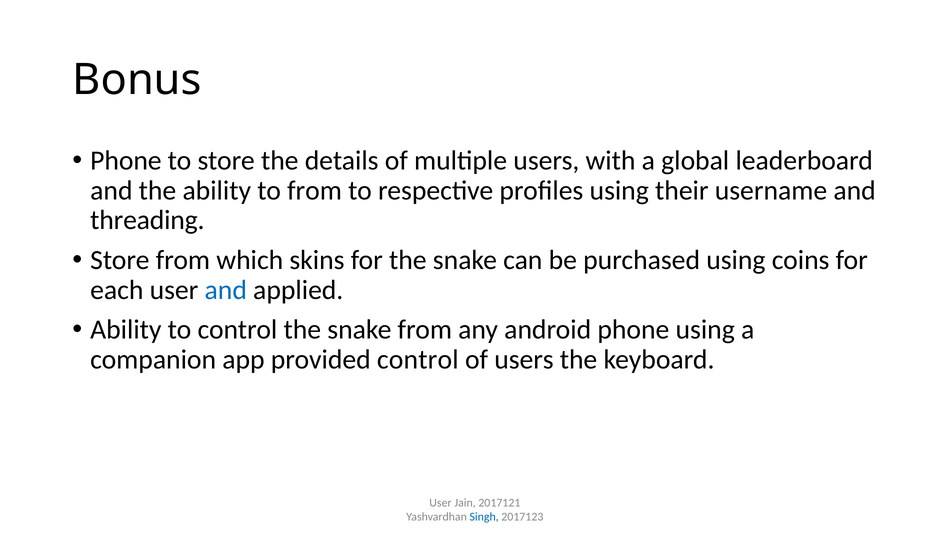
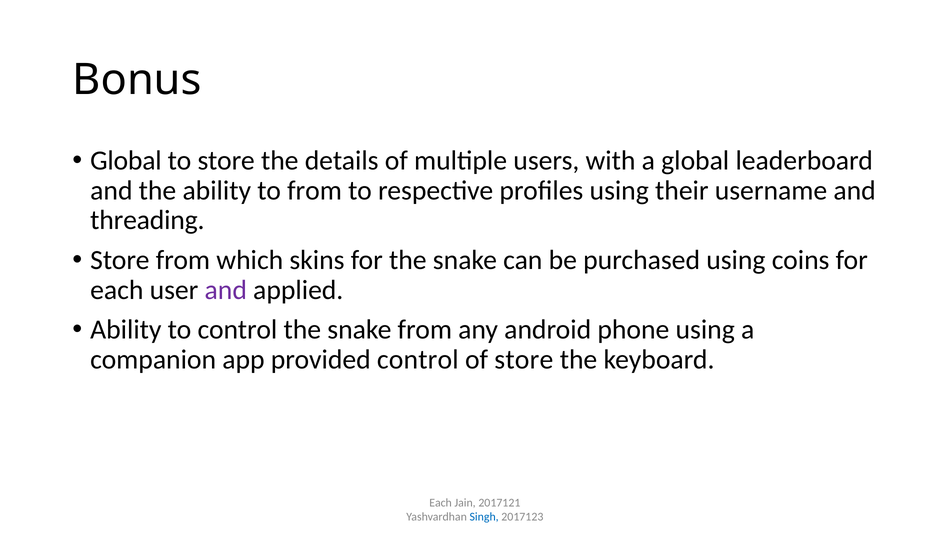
Phone: Phone -> Global (126, 161)
and colour: blue -> purple (226, 290)
of users: users -> store (524, 360)
User: User -> Each (441, 503)
